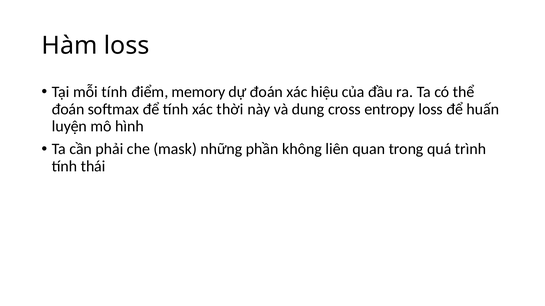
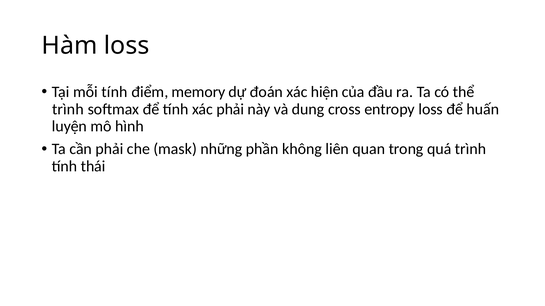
hiệu: hiệu -> hiện (325, 92)
đoán: đoán -> trình (68, 109)
xác thời: thời -> phải (230, 109)
